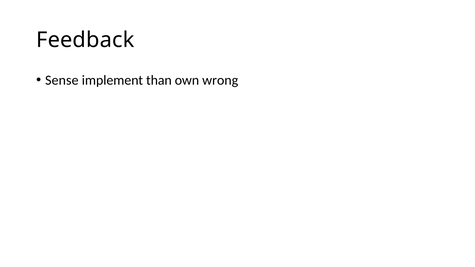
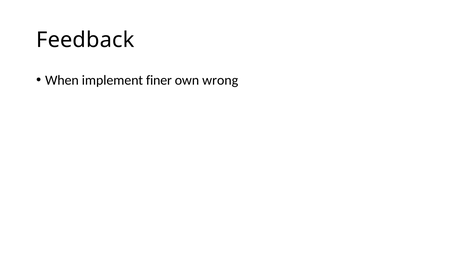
Sense: Sense -> When (62, 80)
than: than -> finer (159, 80)
